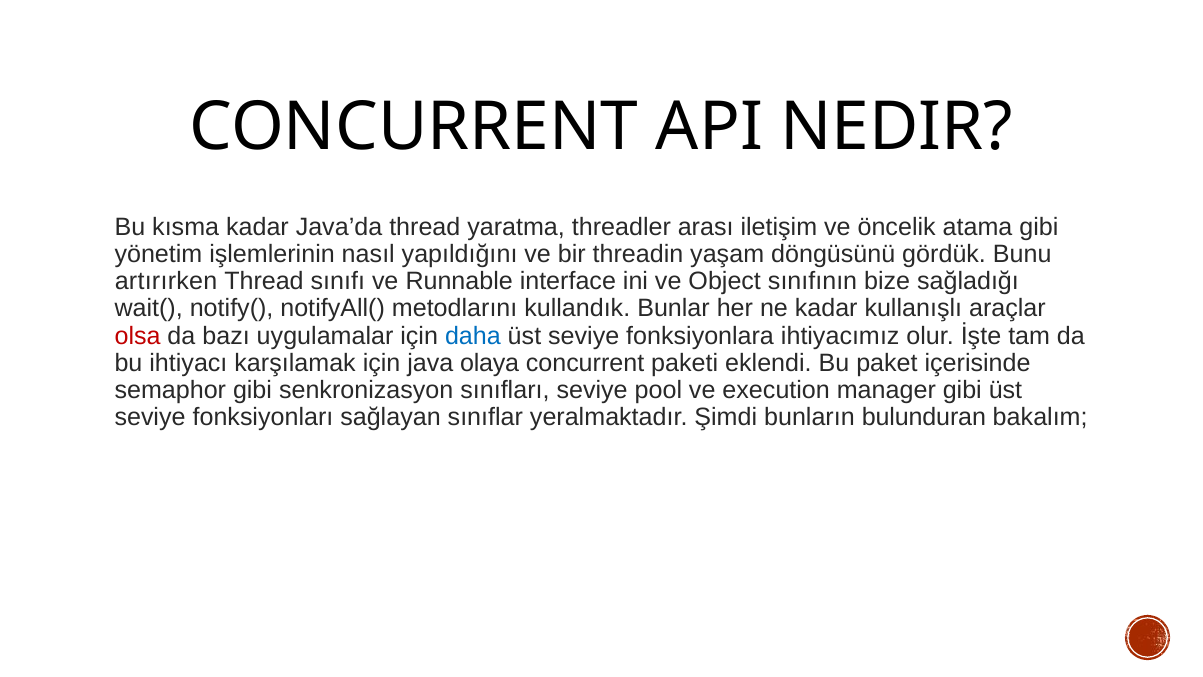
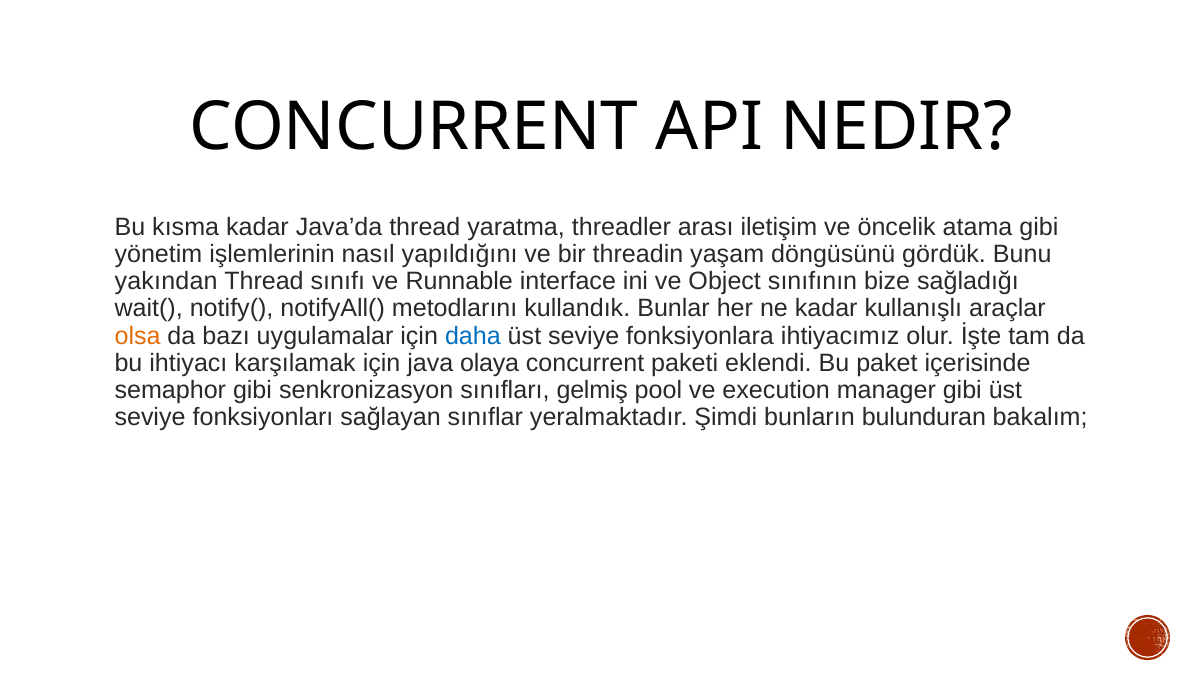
artırırken: artırırken -> yakından (166, 281)
olsa colour: red -> orange (138, 336)
sınıfları seviye: seviye -> gelmiş (592, 390)
